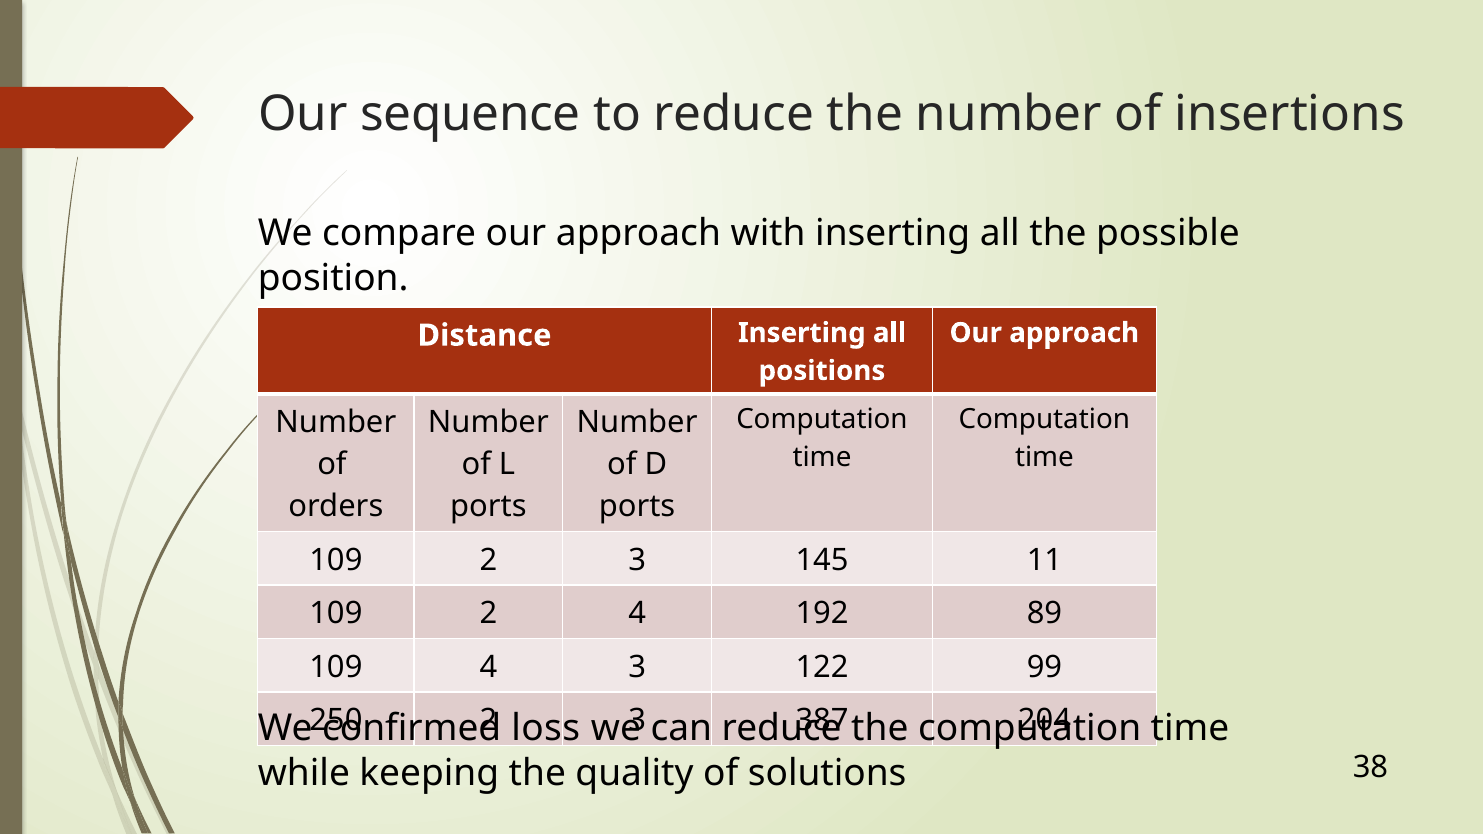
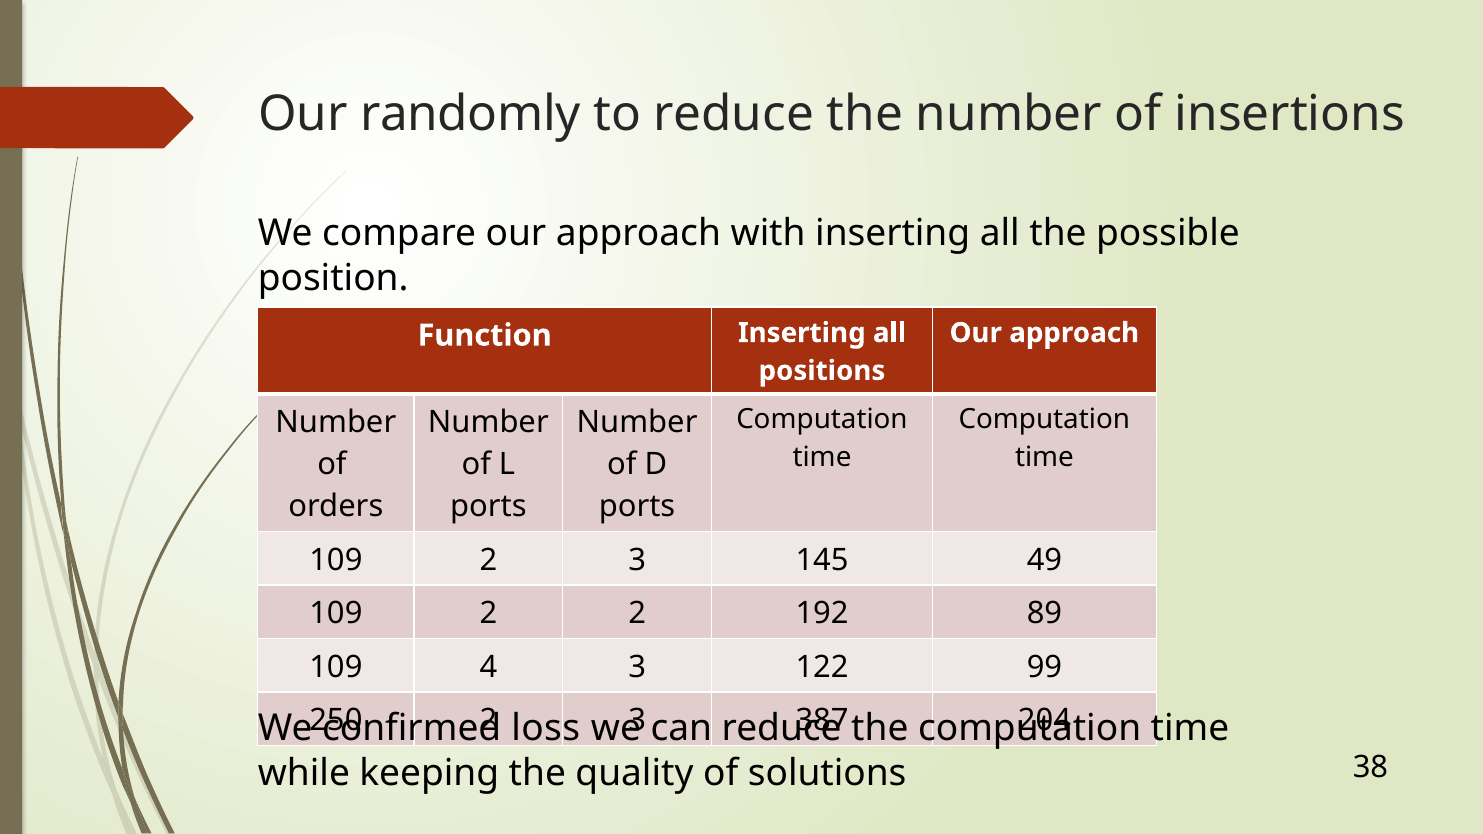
sequence: sequence -> randomly (471, 115)
Distance: Distance -> Function (485, 336)
11: 11 -> 49 (1044, 560)
2 4: 4 -> 2 (637, 614)
